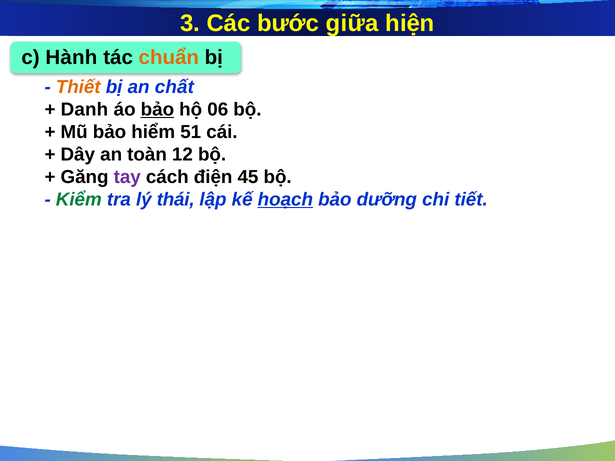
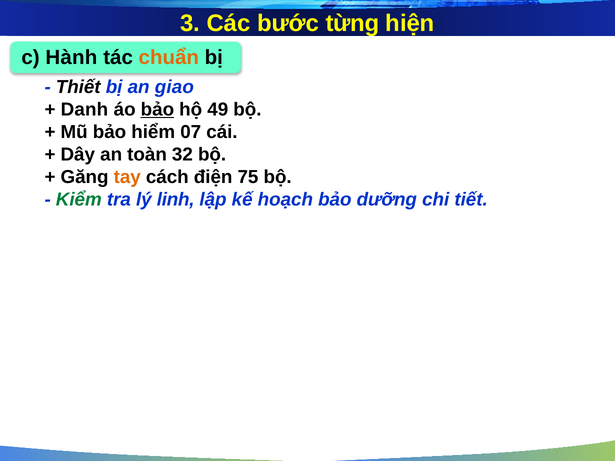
giữa: giữa -> từng (352, 23)
Thiết colour: orange -> black (78, 87)
chất: chất -> giao (174, 87)
06: 06 -> 49 (218, 110)
51: 51 -> 07 (191, 132)
12: 12 -> 32 (182, 155)
tay colour: purple -> orange (127, 177)
45: 45 -> 75 (248, 177)
thái: thái -> linh (176, 200)
hoạch underline: present -> none (285, 200)
